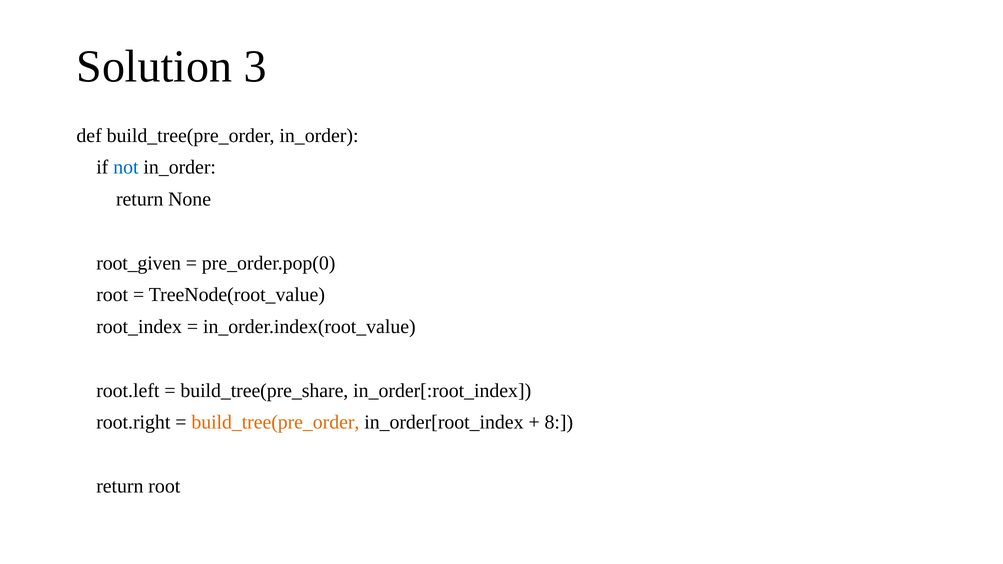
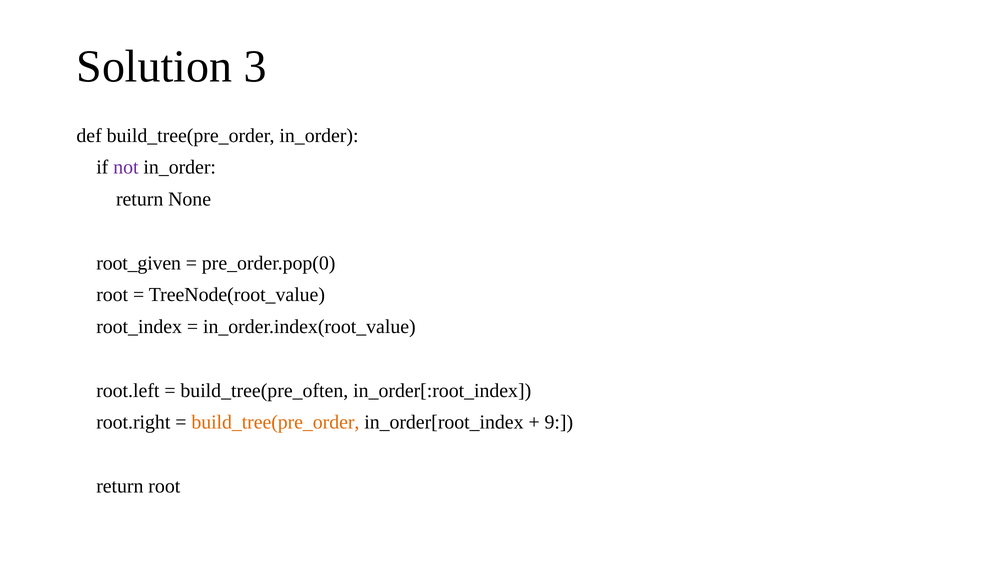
not colour: blue -> purple (126, 167)
build_tree(pre_share: build_tree(pre_share -> build_tree(pre_often (264, 391)
8: 8 -> 9 (559, 423)
